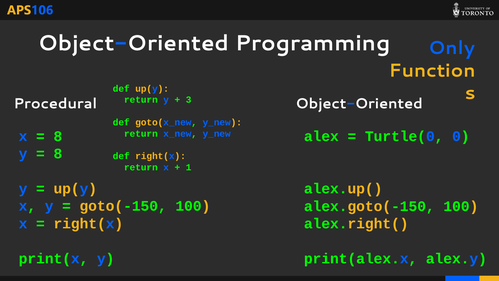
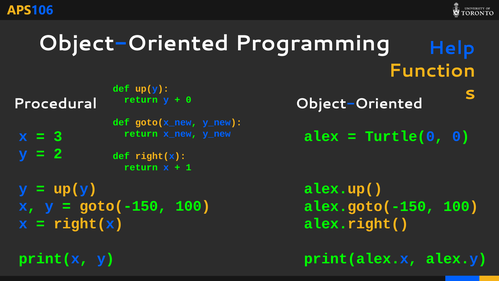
Only: Only -> Help (452, 48)
3: 3 -> 0 (189, 100)
8: 8 -> 3 (58, 136)
8: 8 -> 2 (58, 154)
